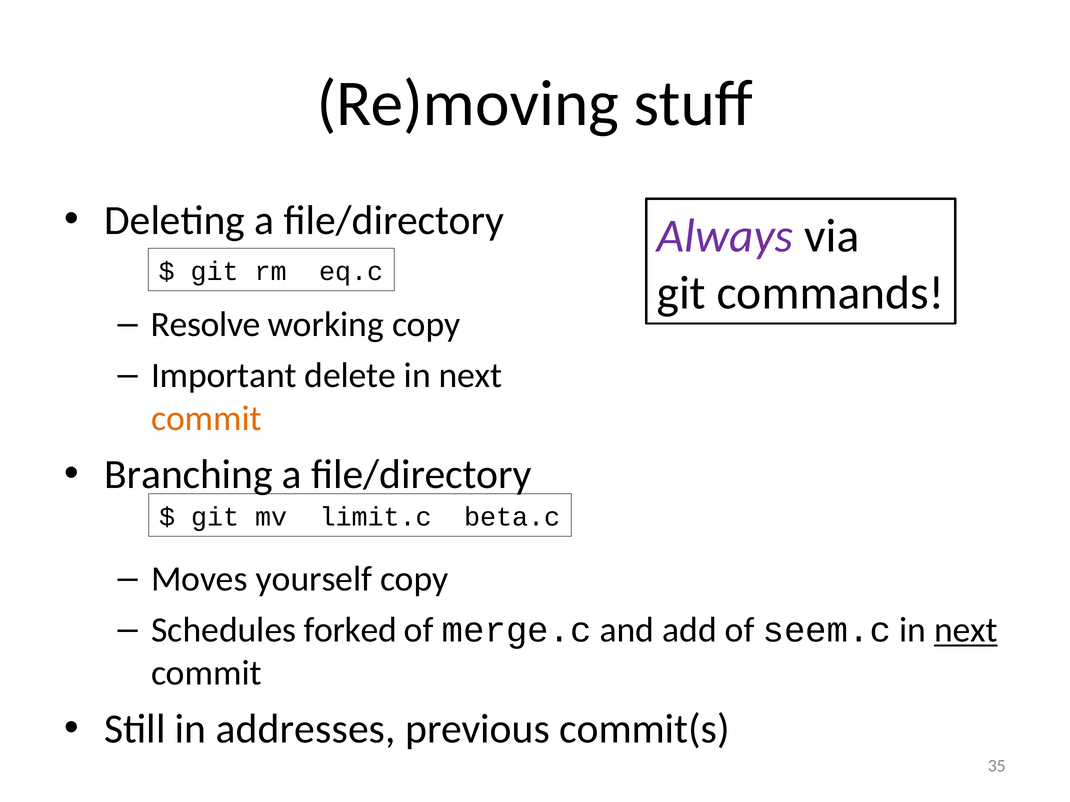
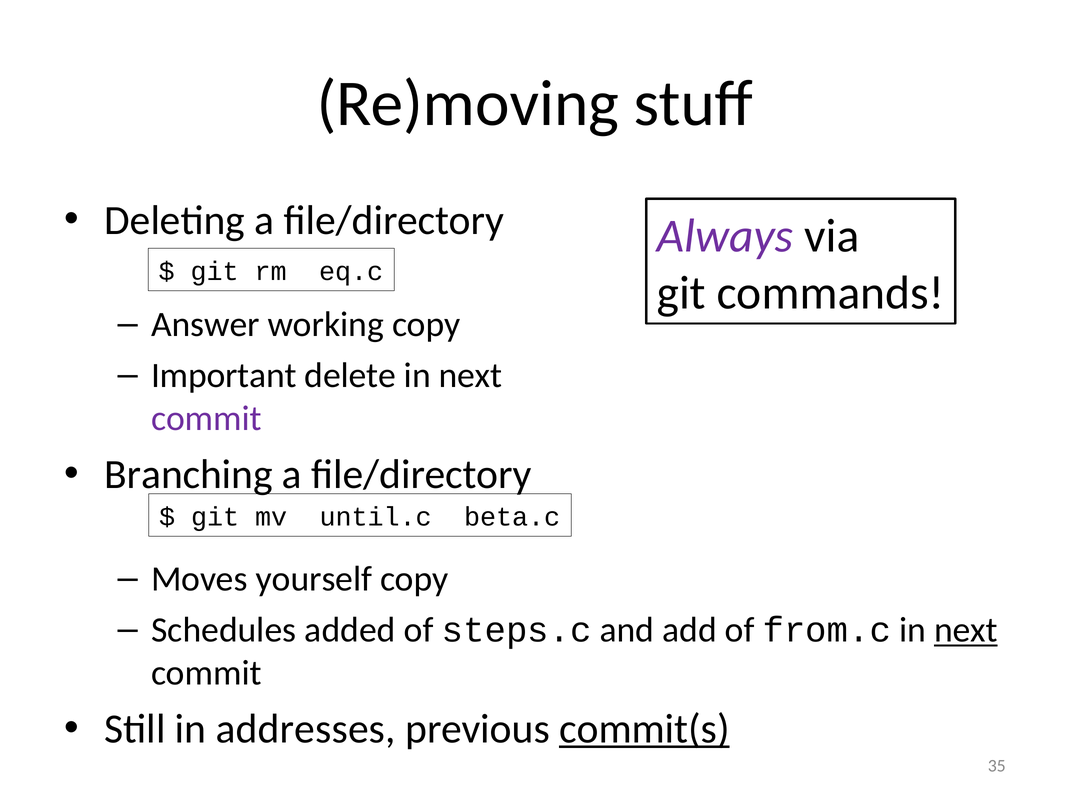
Resolve: Resolve -> Answer (205, 325)
commit colour: orange -> purple (206, 419)
limit.c: limit.c -> until.c (376, 517)
forked: forked -> added (350, 630)
merge.c: merge.c -> steps.c (517, 630)
seem.c: seem.c -> from.c (827, 630)
commit(s underline: none -> present (644, 730)
